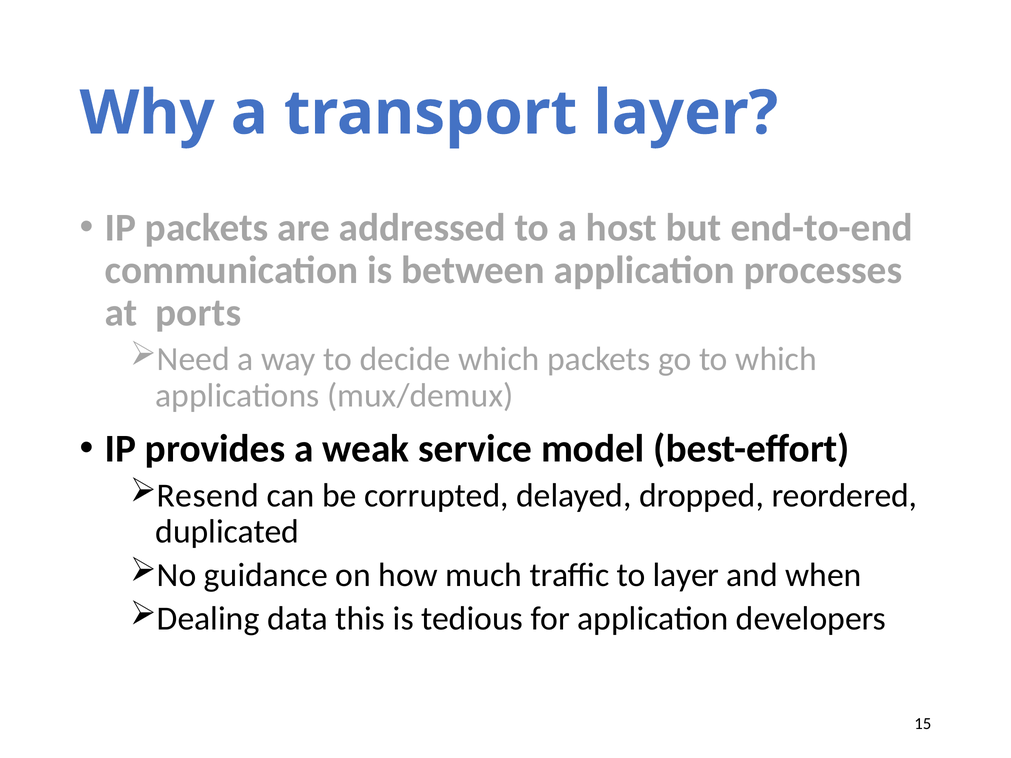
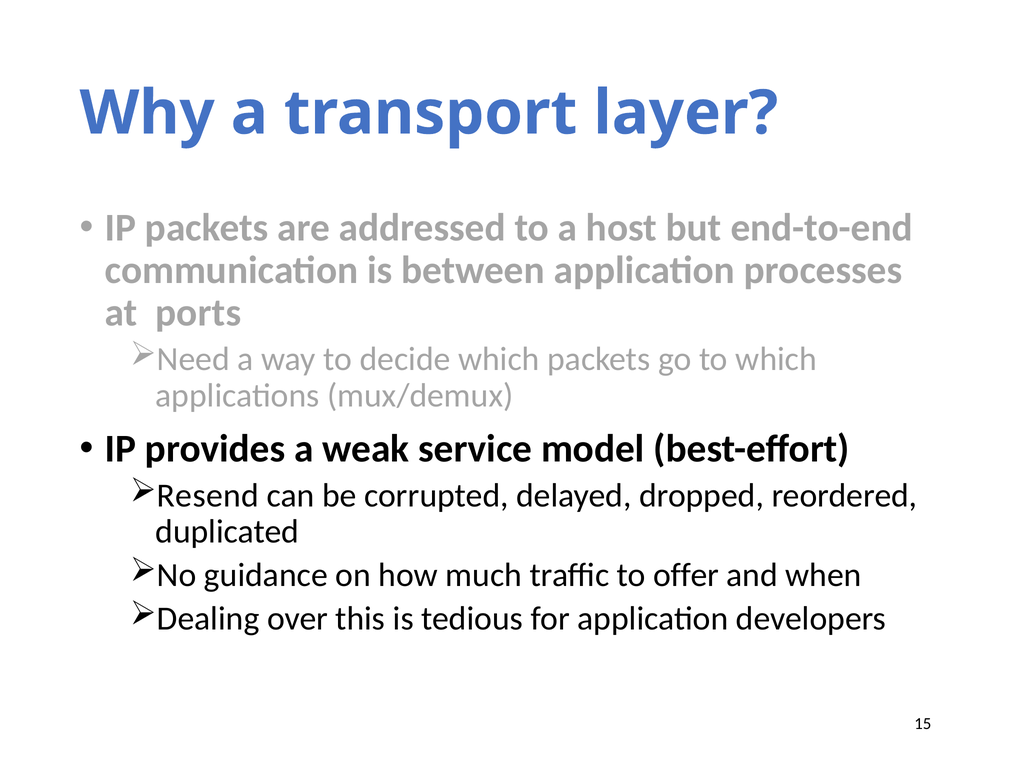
to layer: layer -> offer (686, 575)
data: data -> over (298, 619)
